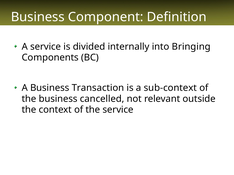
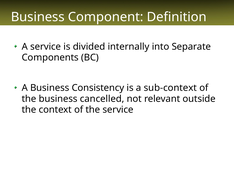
Bringing: Bringing -> Separate (191, 47)
Transaction: Transaction -> Consistency (98, 88)
